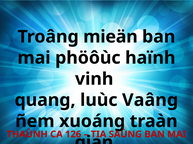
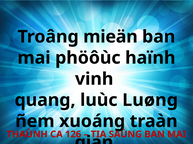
Vaâng: Vaâng -> Luøng (150, 101)
